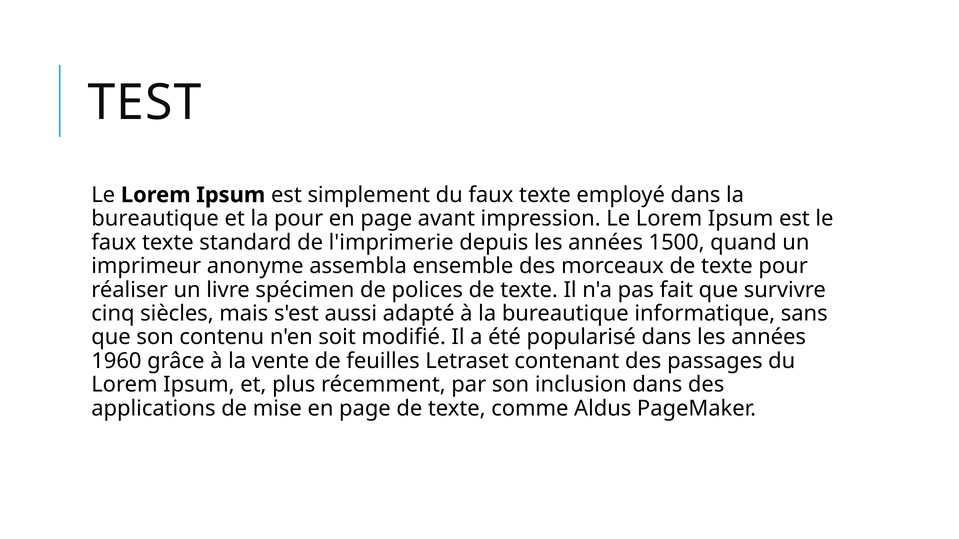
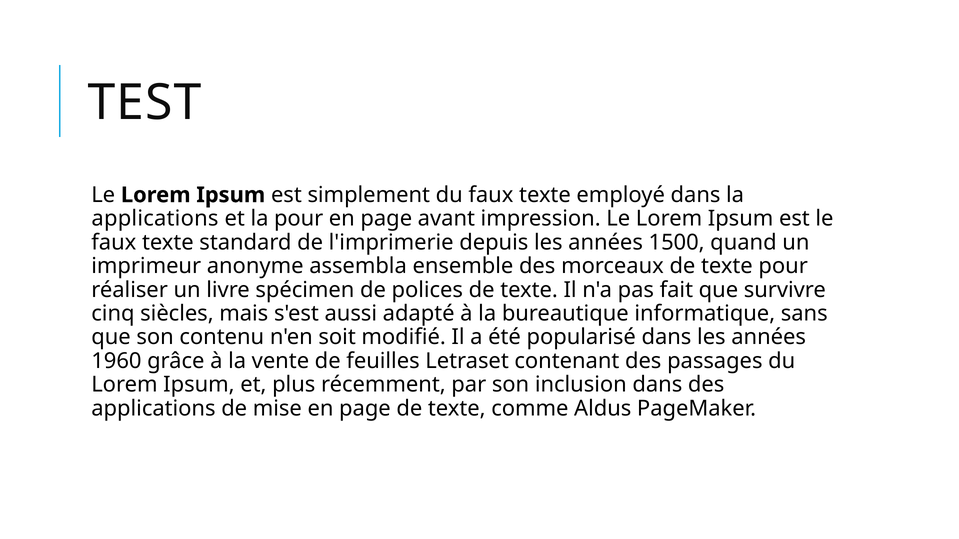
bureautique: bureautique -> applications (155, 219)
